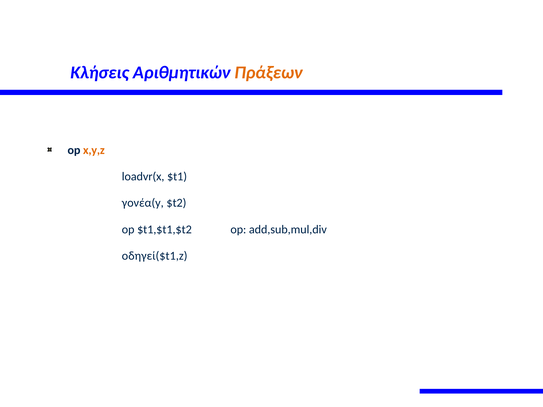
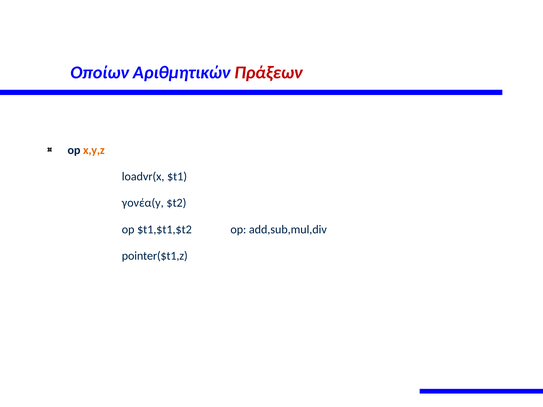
Κλήσεις: Κλήσεις -> Οποίων (100, 72)
Πράξεων colour: orange -> red (268, 72)
οδηγεί($t1,z: οδηγεί($t1,z -> pointer($t1,z (155, 256)
